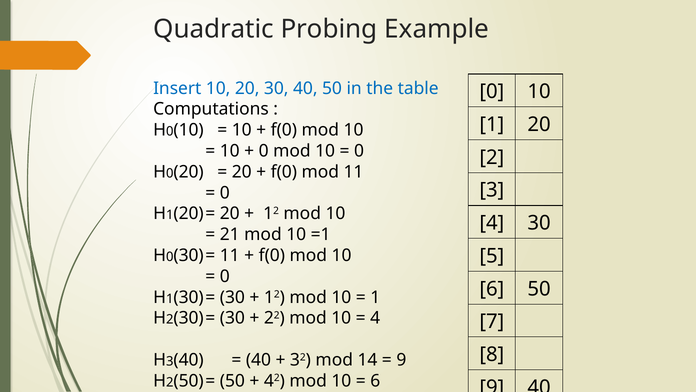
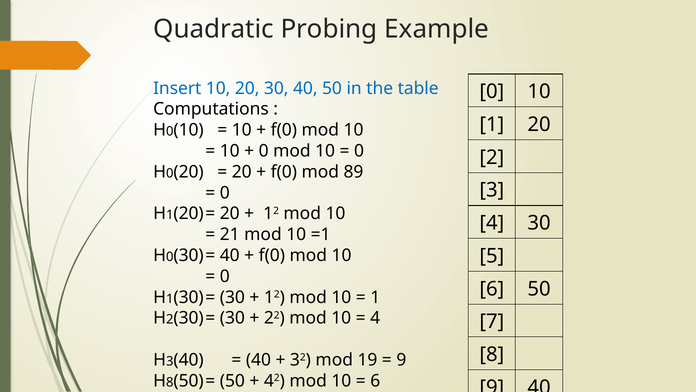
mod 11: 11 -> 89 (353, 172)
11: 11 -> 40 (230, 255)
14: 14 -> 19 (367, 360)
2: 2 -> 8 (170, 382)
